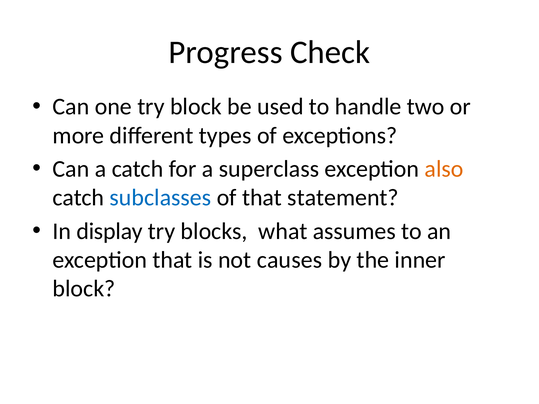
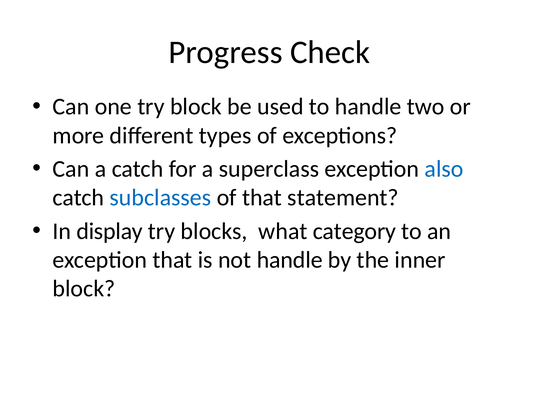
also colour: orange -> blue (444, 169)
assumes: assumes -> category (354, 231)
not causes: causes -> handle (290, 260)
